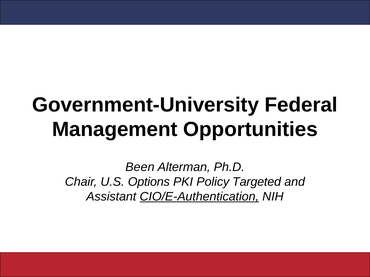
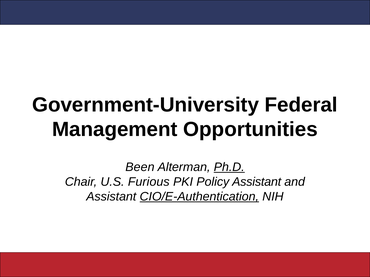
Ph.D underline: none -> present (229, 167)
Options: Options -> Furious (149, 182)
Policy Targeted: Targeted -> Assistant (257, 182)
